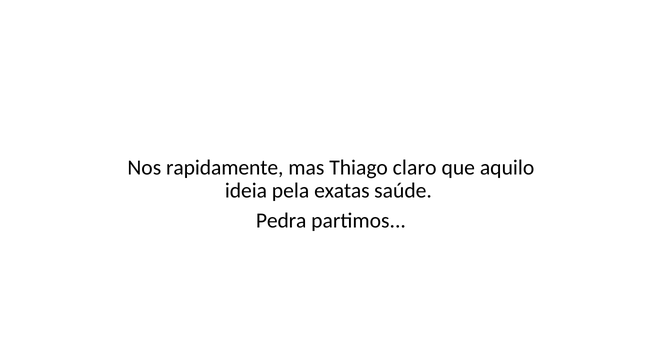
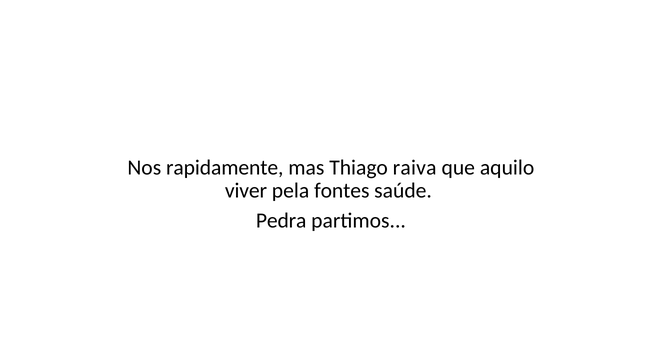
claro: claro -> raiva (415, 168)
ideia: ideia -> viver (246, 191)
exatas: exatas -> fontes (342, 191)
